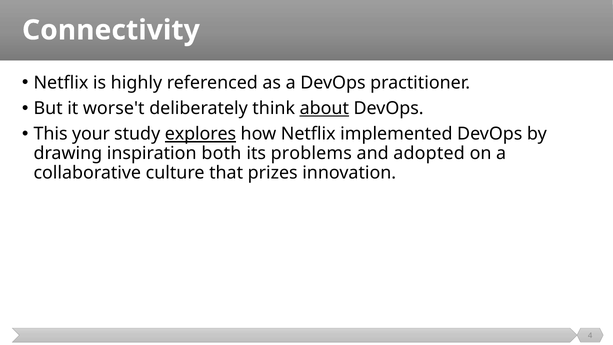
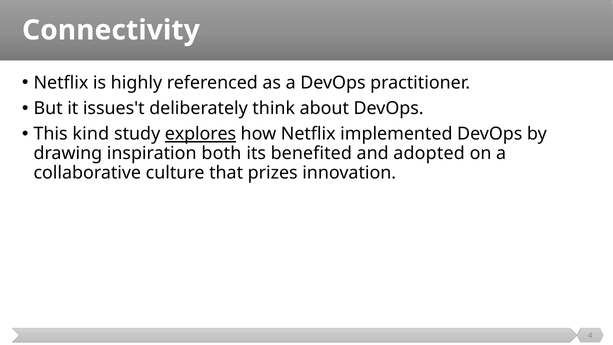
worse't: worse't -> issues't (114, 108)
about underline: present -> none (324, 108)
your: your -> kind (91, 134)
problems: problems -> benefited (311, 153)
